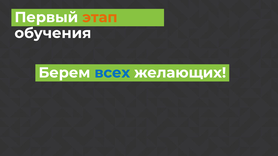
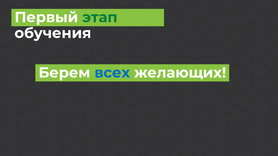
этап colour: orange -> green (100, 17)
